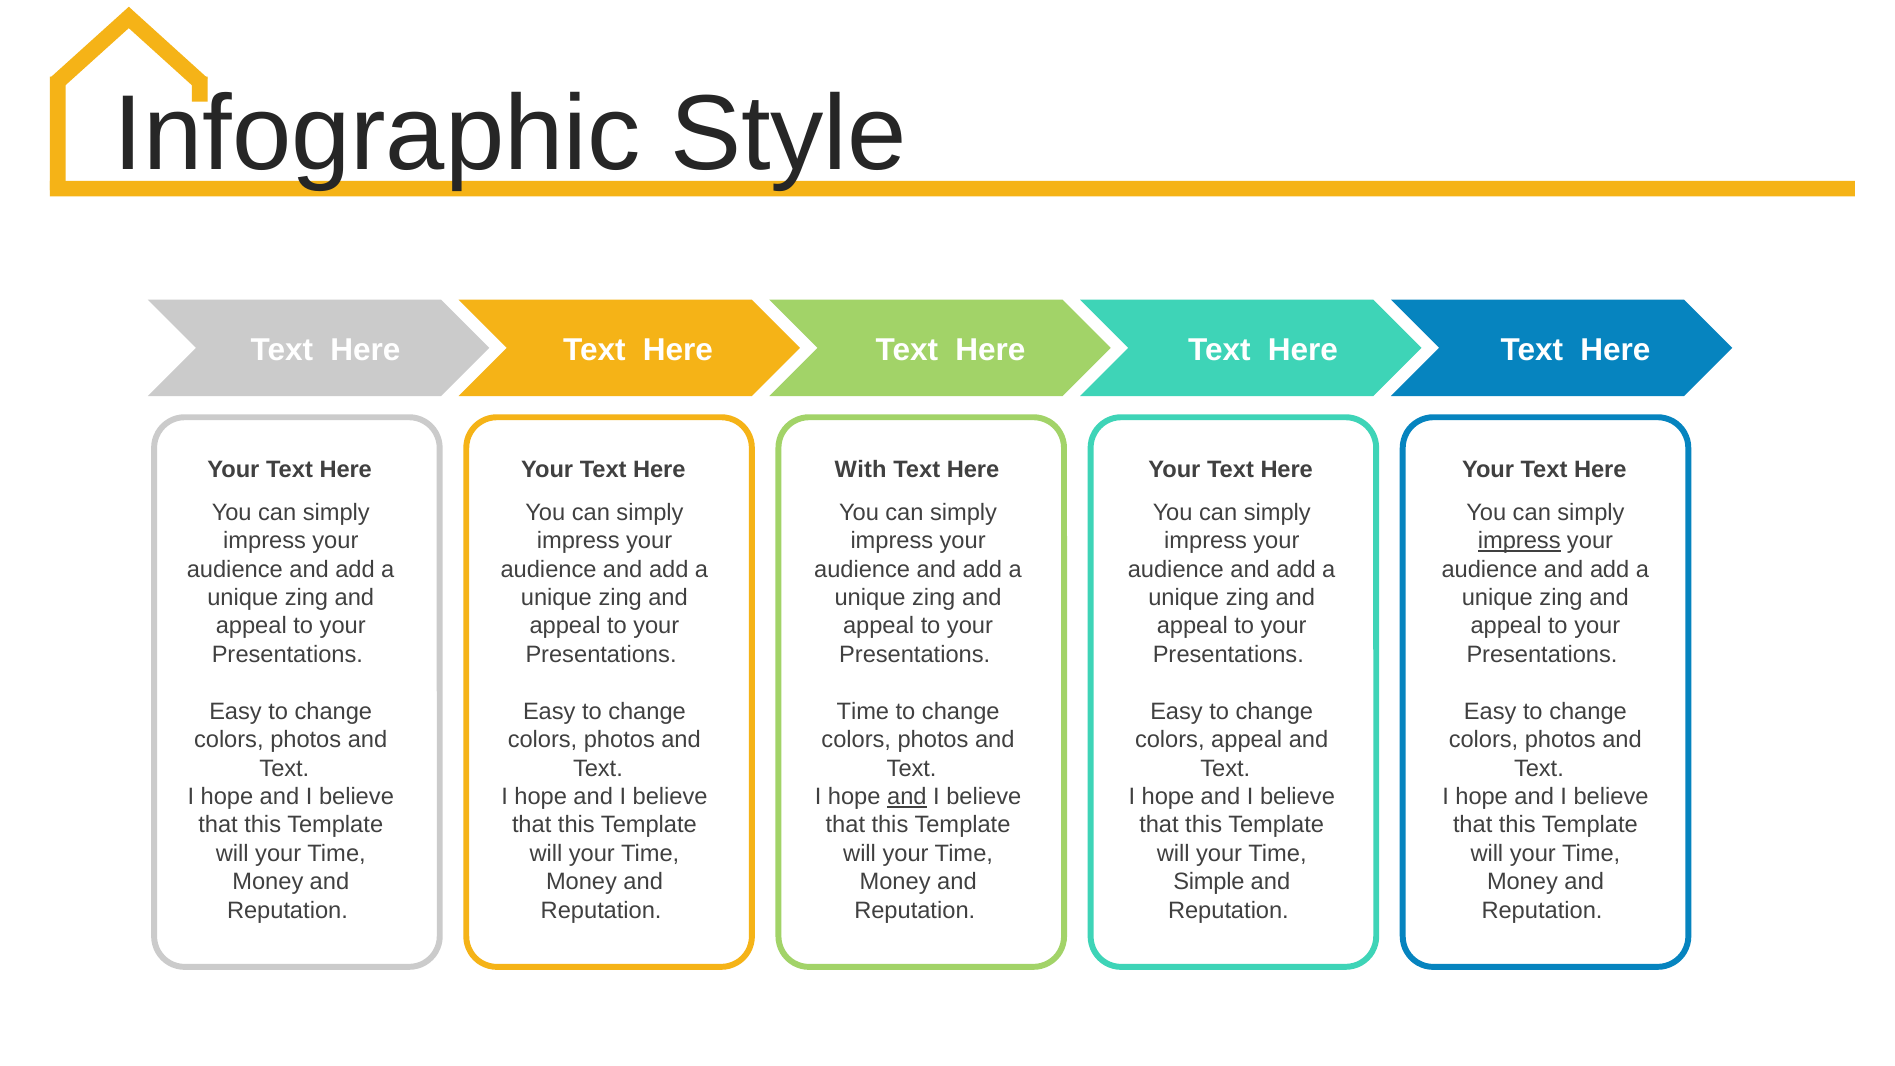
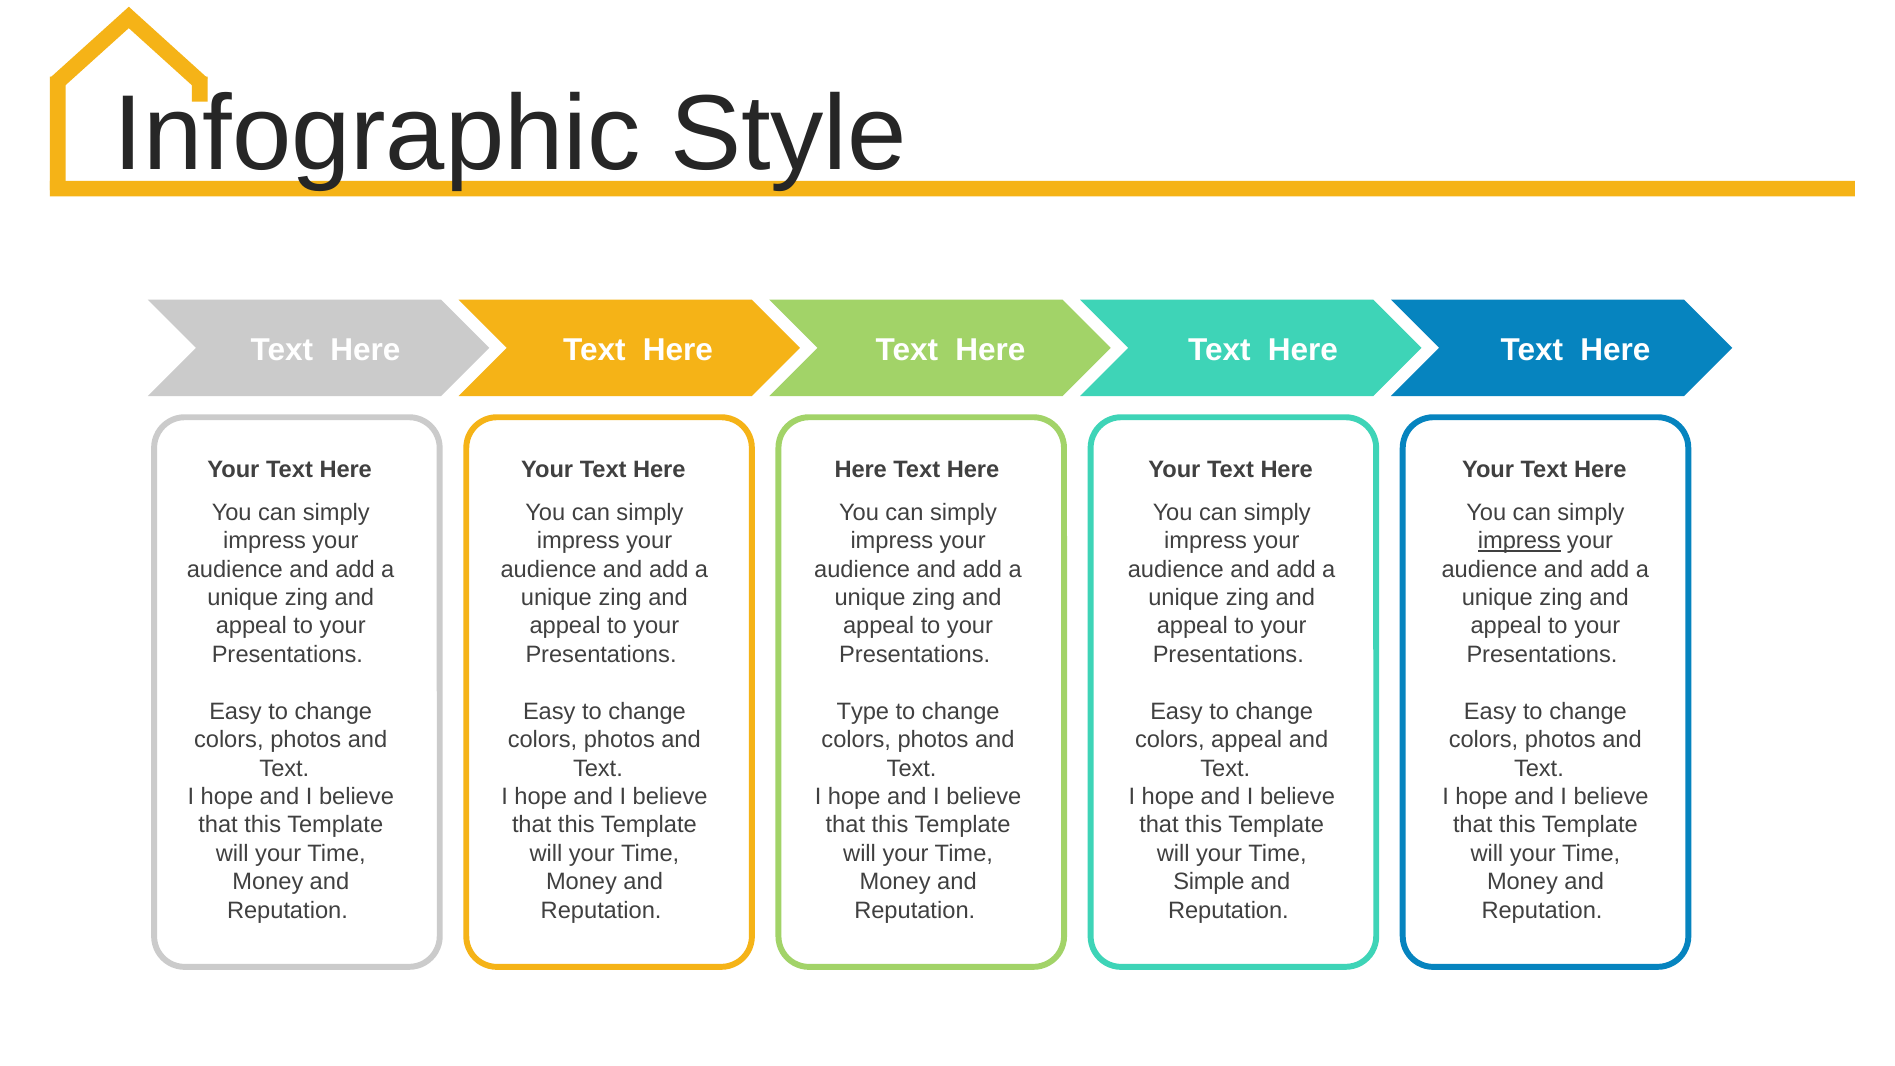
With: With -> Here (861, 469)
Time: Time -> Type (863, 711)
and underline: present -> none (907, 797)
